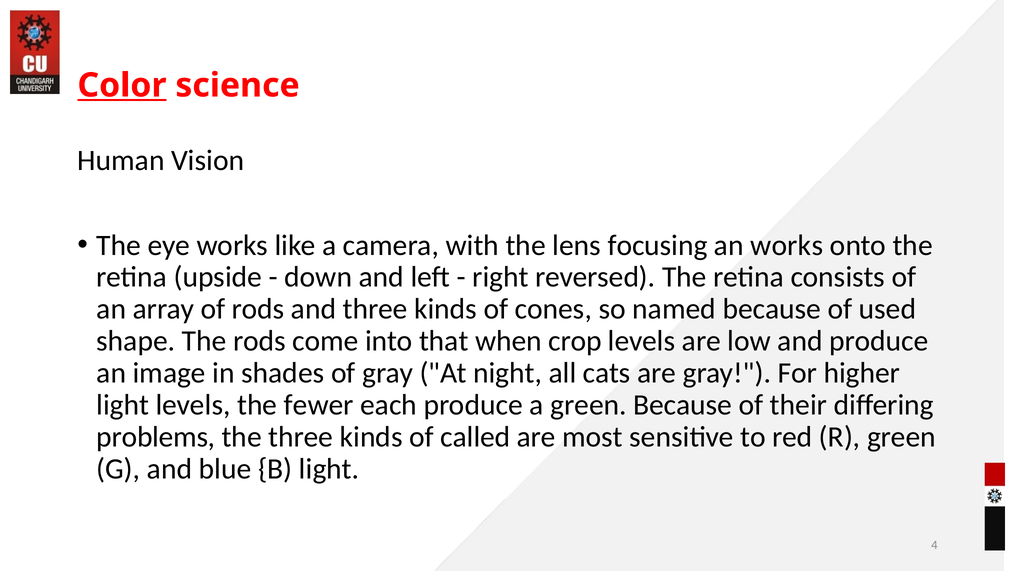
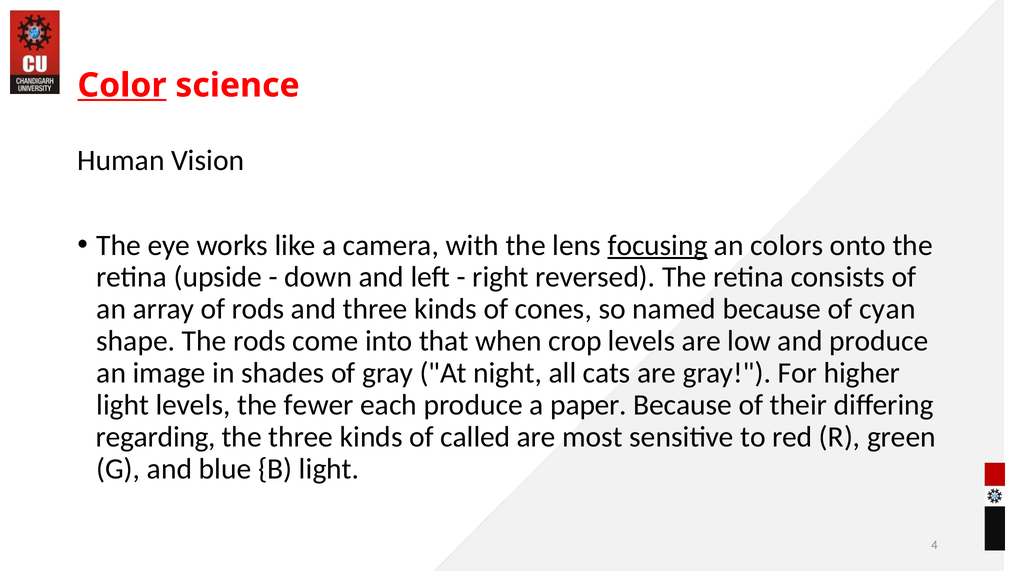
focusing underline: none -> present (658, 245)
an works: works -> colors (787, 245)
used: used -> cyan (887, 309)
a green: green -> paper (589, 405)
problems: problems -> regarding (156, 437)
